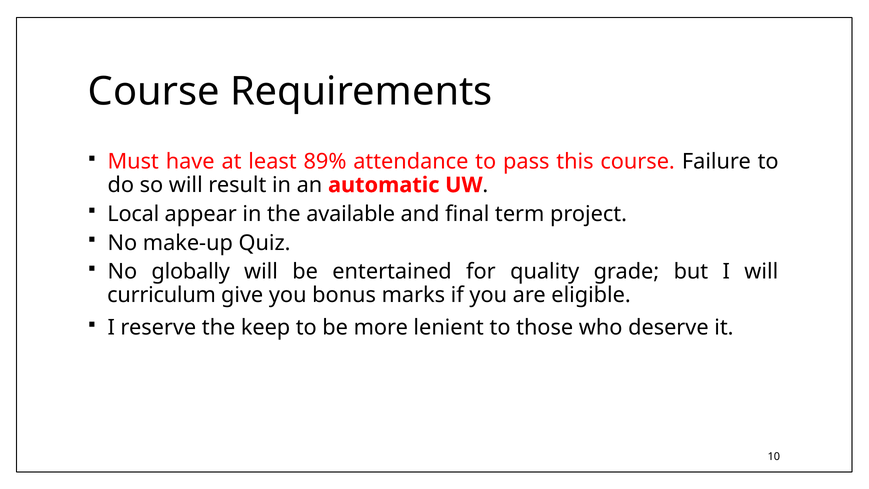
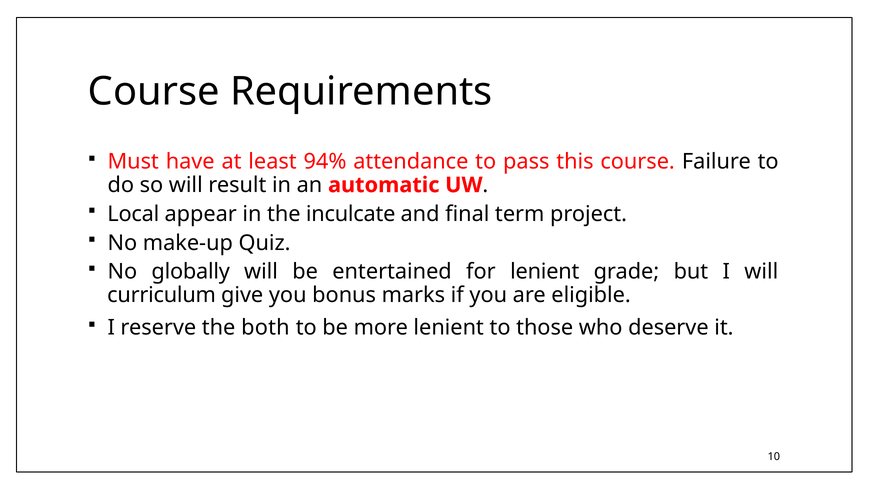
89%: 89% -> 94% (325, 162)
available: available -> inculcate (351, 214)
for quality: quality -> lenient (545, 272)
keep: keep -> both (265, 328)
